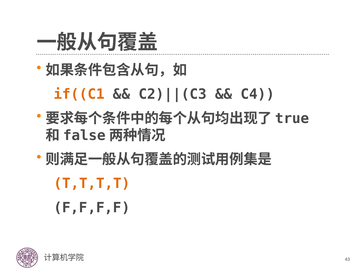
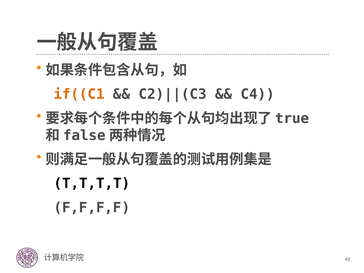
T,T,T,T colour: orange -> black (92, 184)
